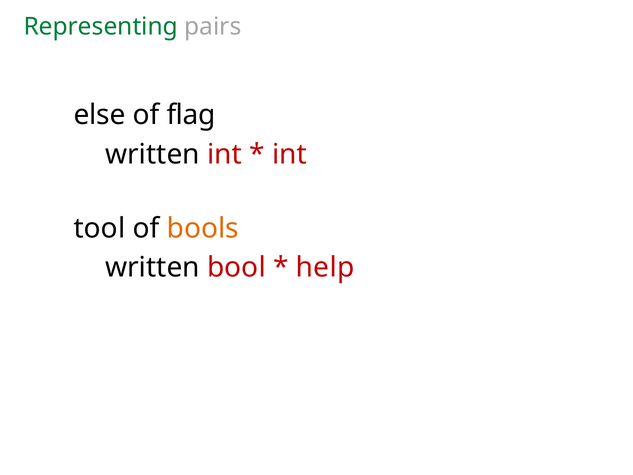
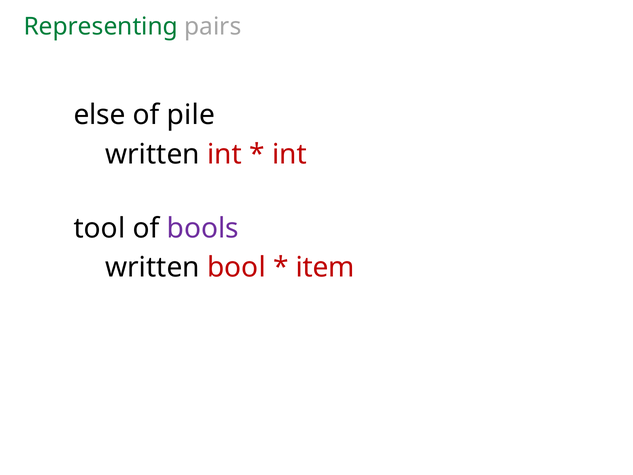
flag: flag -> pile (191, 115)
bools colour: orange -> purple (203, 228)
help: help -> item (325, 268)
